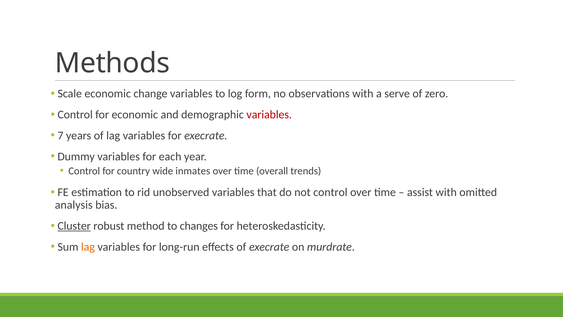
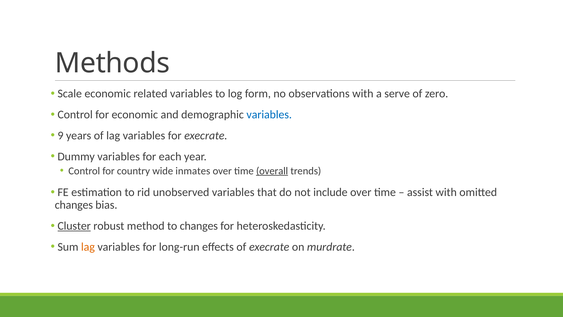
change: change -> related (150, 94)
variables colour: red -> blue (269, 115)
7: 7 -> 9 (60, 135)
overall underline: none -> present (272, 171)
not control: control -> include (330, 192)
analysis: analysis -> changes (74, 205)
